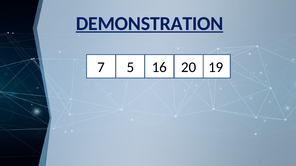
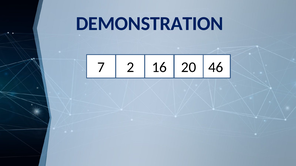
DEMONSTRATION underline: present -> none (150, 24)
5: 5 -> 2 (130, 68)
19: 19 -> 46 (216, 68)
